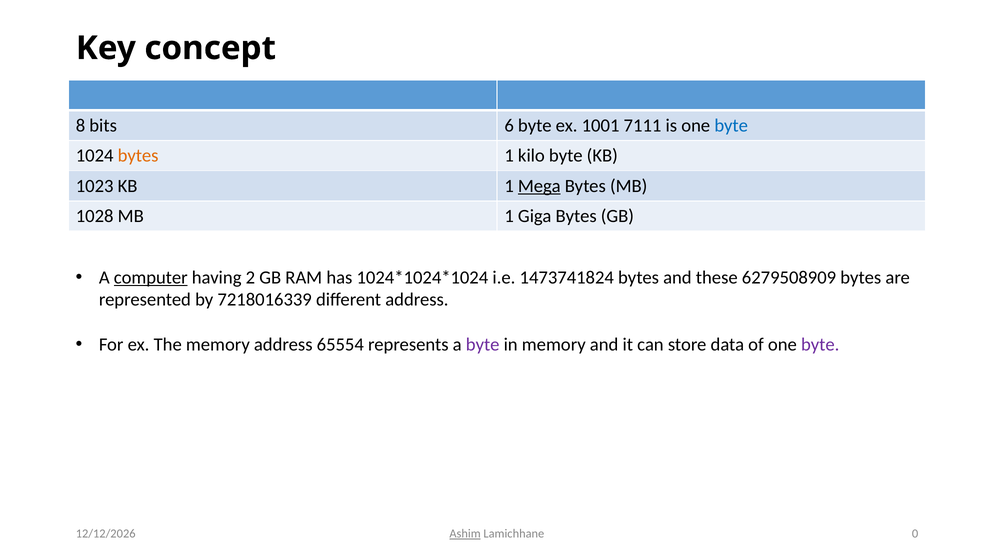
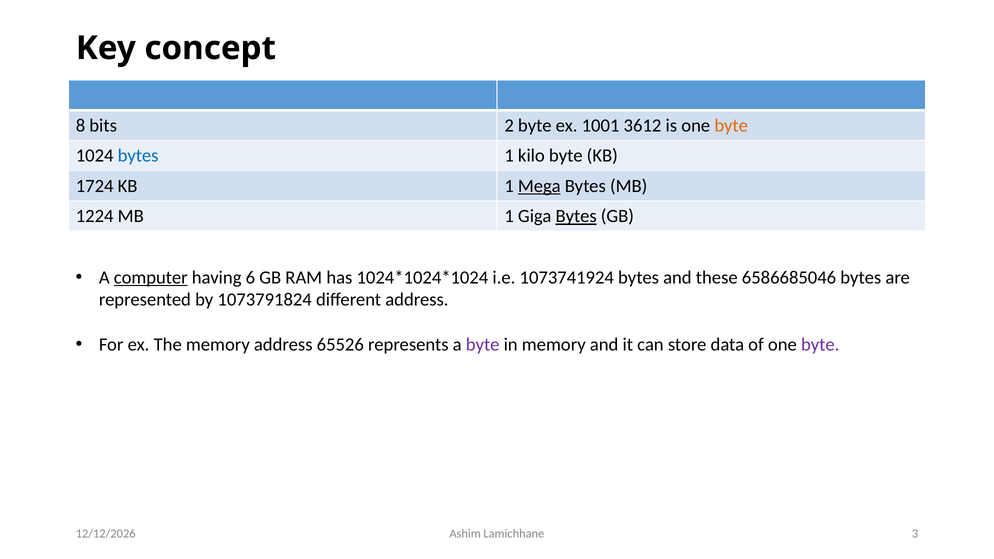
6: 6 -> 2 (509, 126)
7111: 7111 -> 3612 (642, 126)
byte colour: blue -> orange (731, 126)
bytes colour: orange -> blue (138, 156)
1023: 1023 -> 1724 (95, 186)
1028: 1028 -> 1224 (95, 216)
Bytes underline: none -> present (576, 216)
2: 2 -> 6 (250, 278)
1473741824: 1473741824 -> 1073741924 (567, 278)
6279508909: 6279508909 -> 6586685046 (789, 278)
7218016339: 7218016339 -> 1073791824 (265, 300)
65554: 65554 -> 65526 (340, 345)
Ashim underline: present -> none (465, 534)
0: 0 -> 3 (915, 534)
